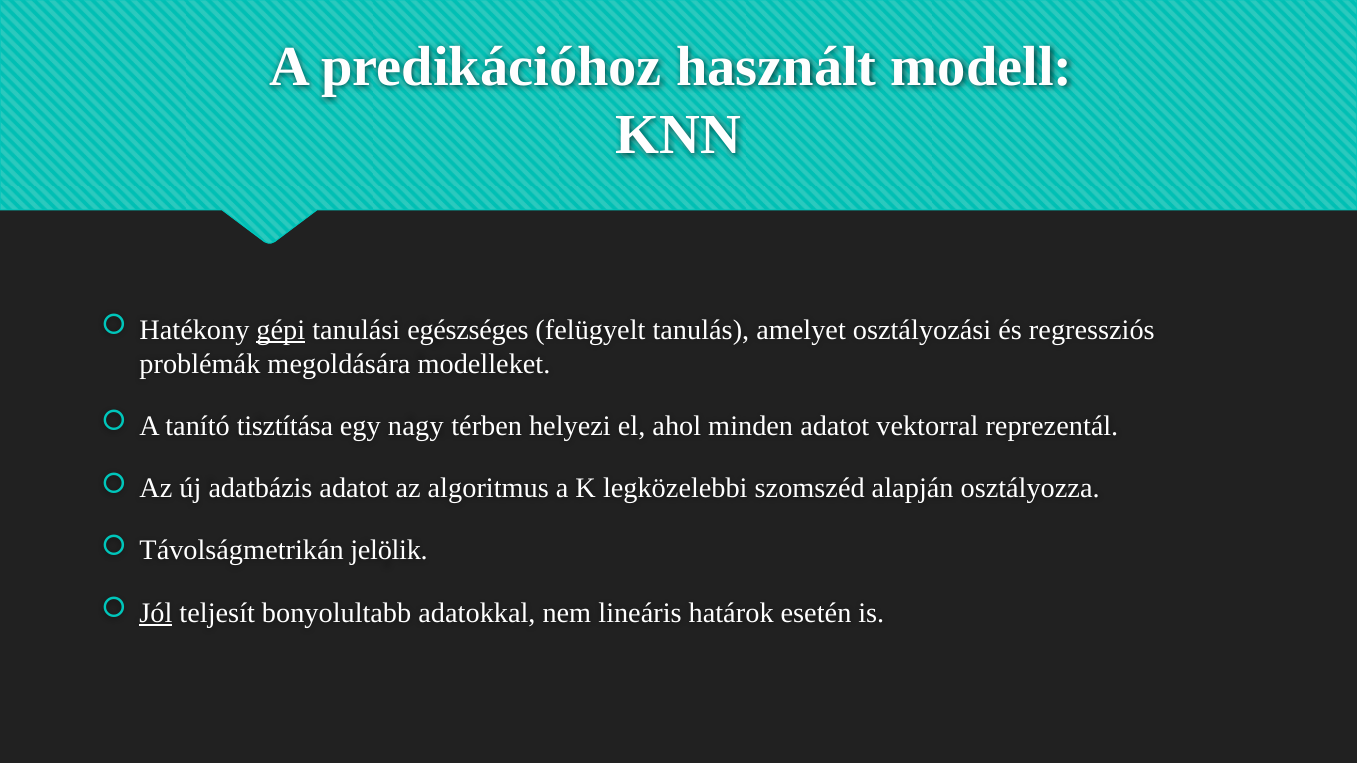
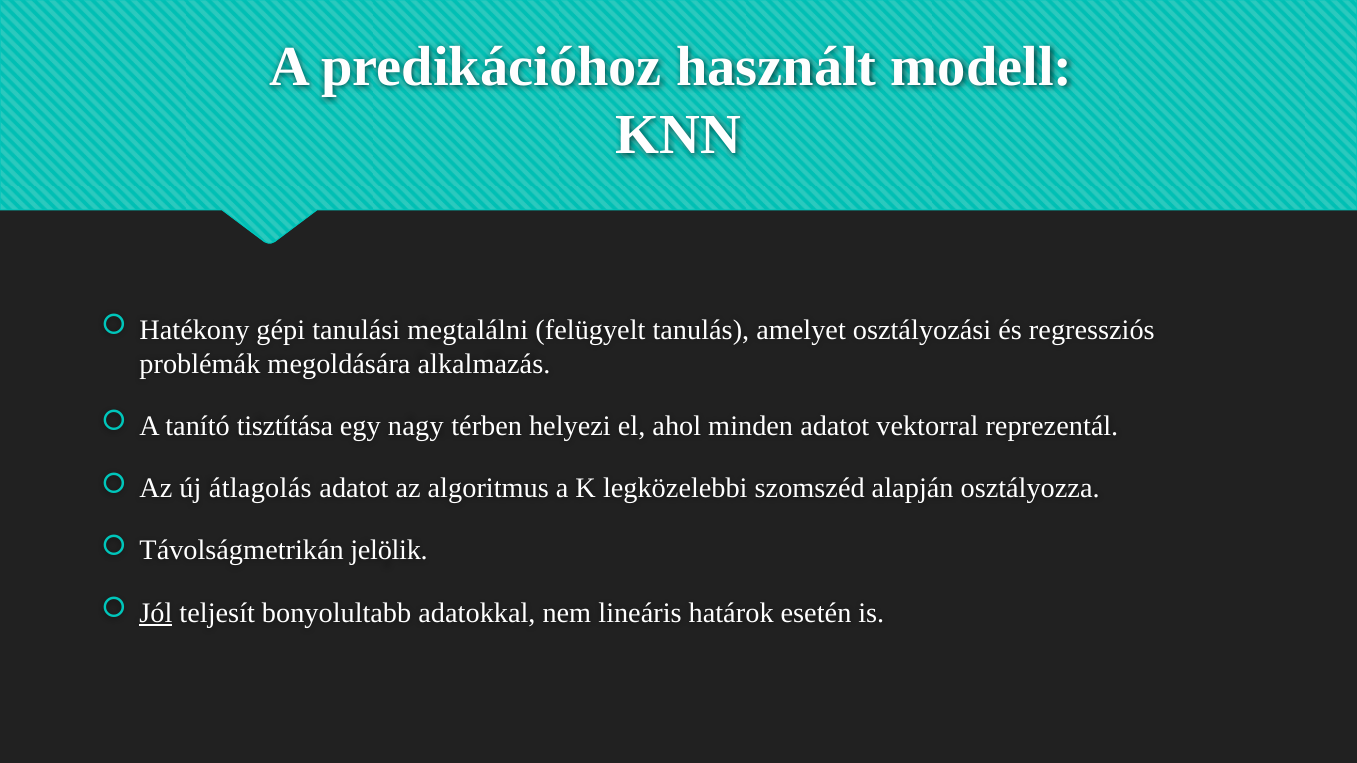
gépi underline: present -> none (281, 330)
egészséges: egészséges -> megtalálni (468, 330)
modelleket: modelleket -> alkalmazás (484, 364)
adatbázis: adatbázis -> átlagolás (260, 488)
